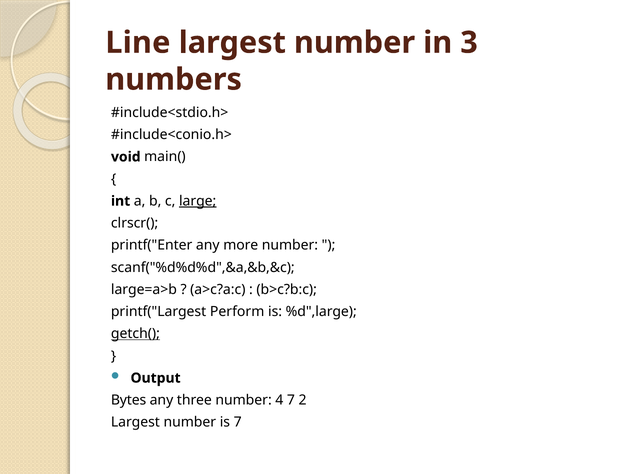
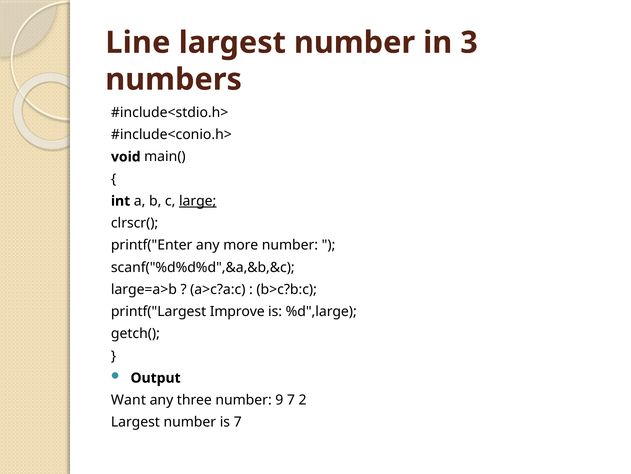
Perform: Perform -> Improve (237, 311)
getch( underline: present -> none (135, 333)
Bytes: Bytes -> Want (128, 400)
4: 4 -> 9 (279, 400)
